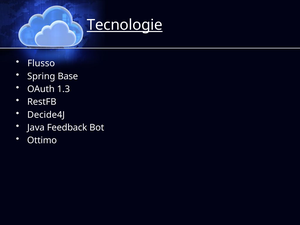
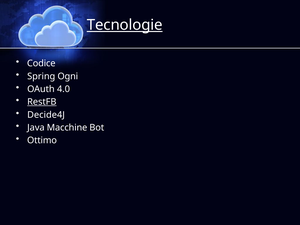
Flusso: Flusso -> Codice (41, 63)
Base: Base -> Ogni (68, 76)
1.3: 1.3 -> 4.0 (63, 89)
RestFB underline: none -> present (42, 102)
Feedback: Feedback -> Macchine (67, 128)
